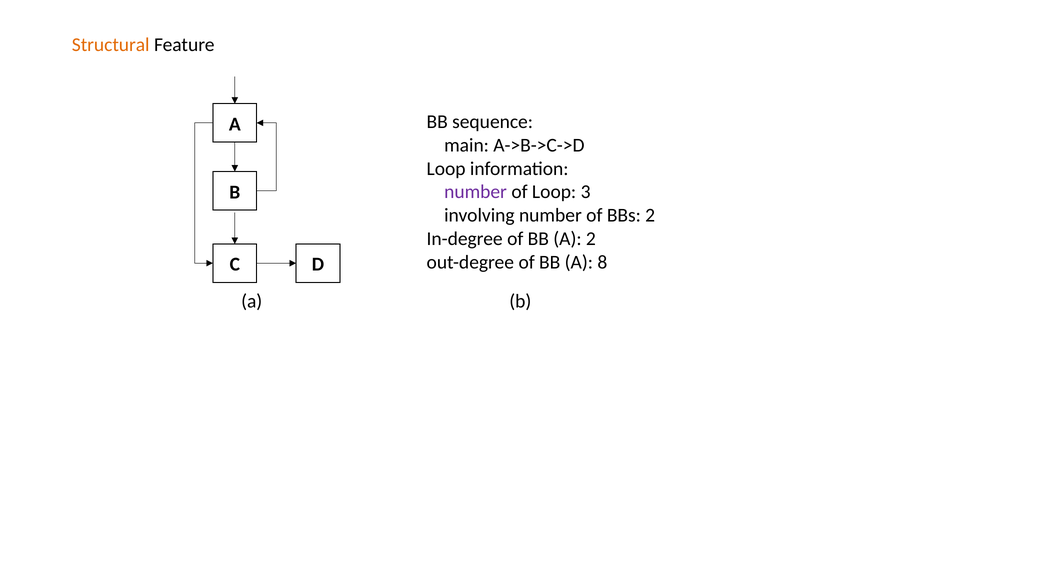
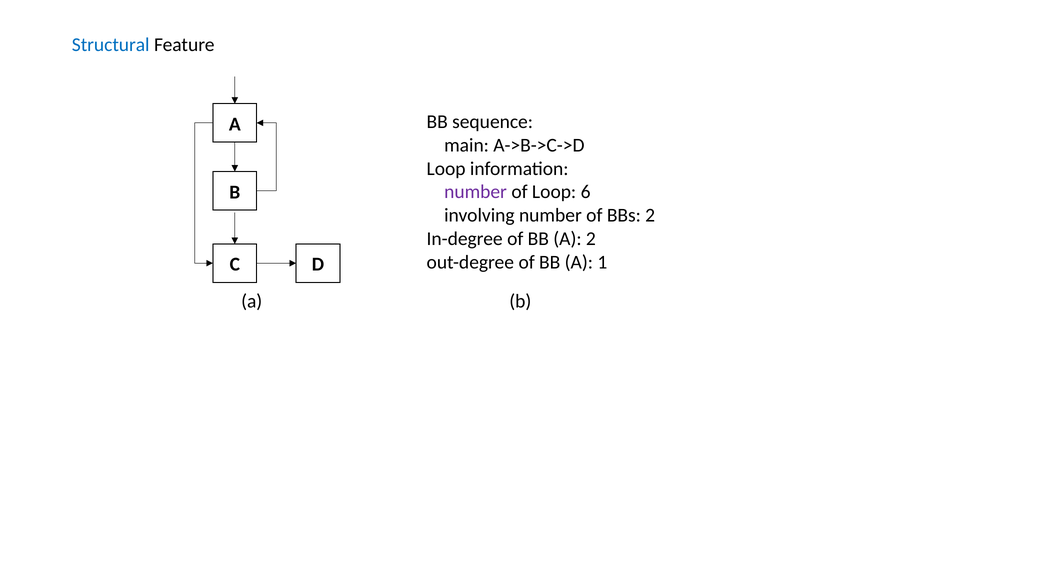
Structural colour: orange -> blue (111, 45)
3: 3 -> 6 (586, 192)
8: 8 -> 1 (602, 262)
